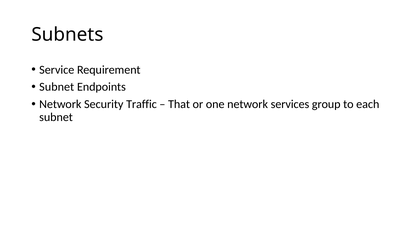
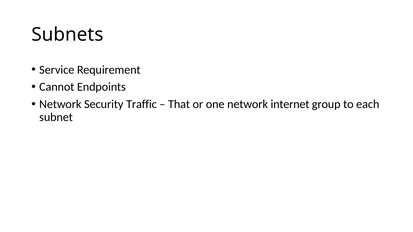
Subnet: Subnet -> Cannot (57, 87)
services: services -> internet (290, 104)
